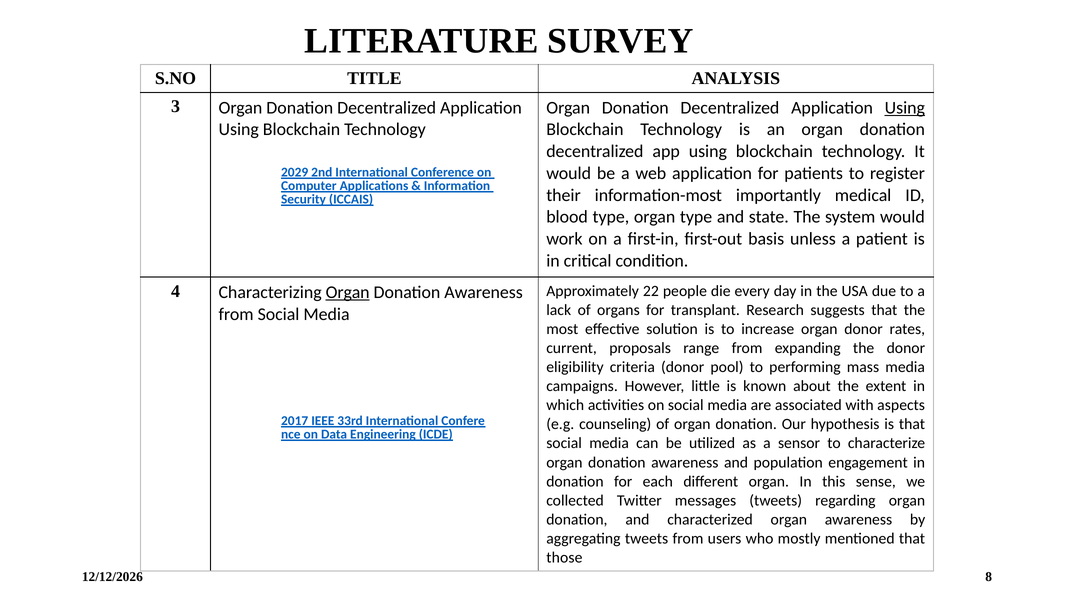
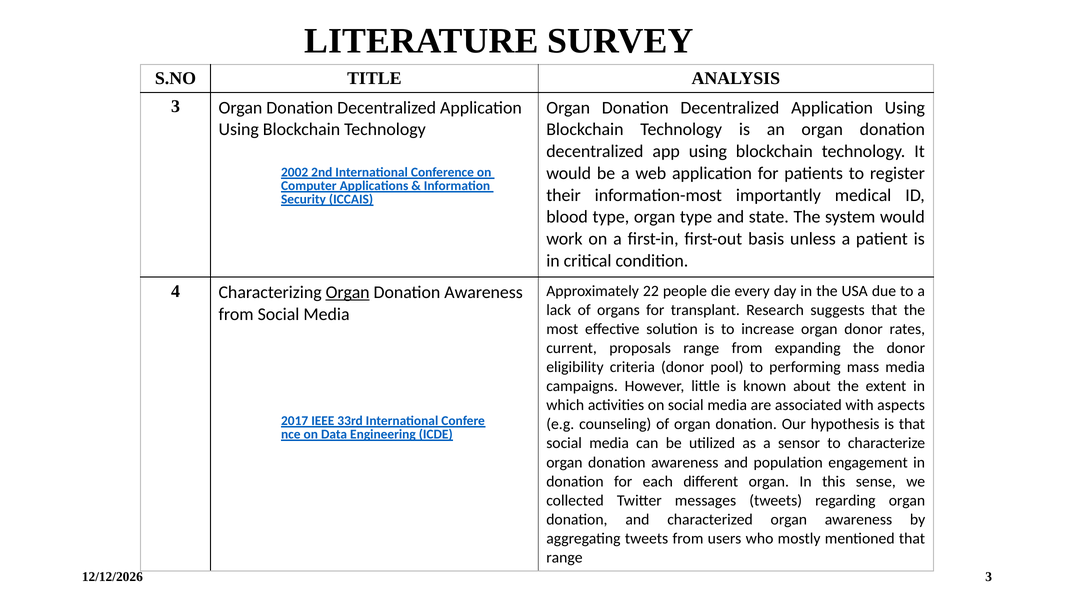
Using underline: present -> none (905, 108)
2029: 2029 -> 2002 (295, 172)
those: those -> range (564, 558)
8: 8 -> 3 (989, 577)
